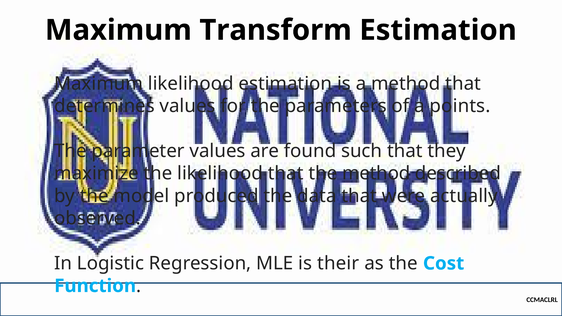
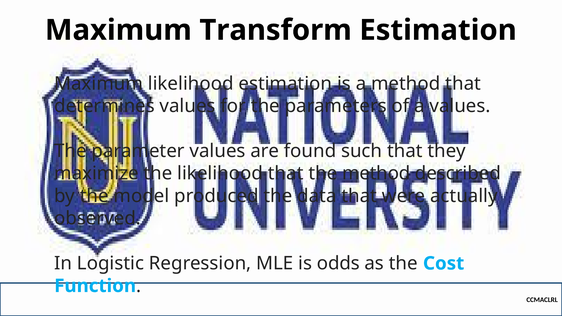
a points: points -> values (460, 106)
their: their -> odds (338, 263)
